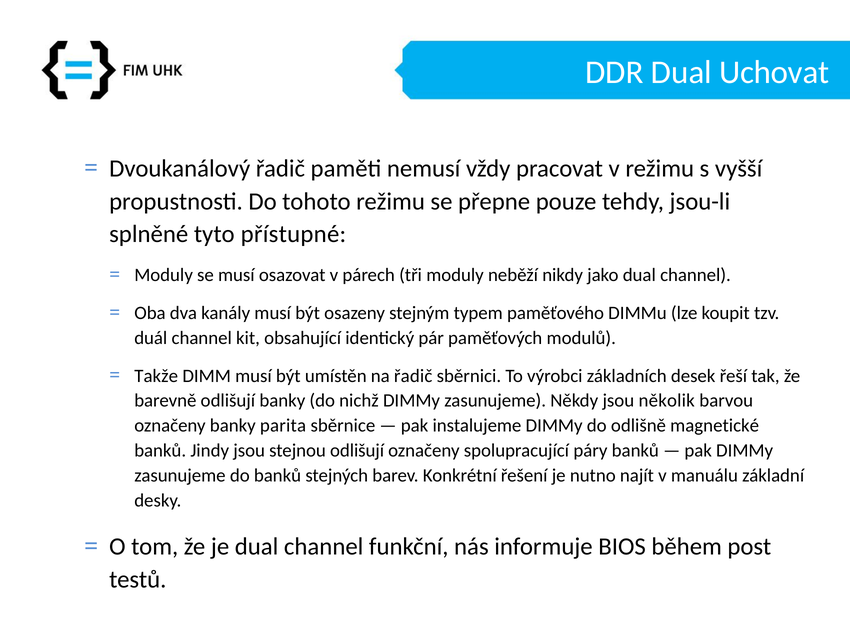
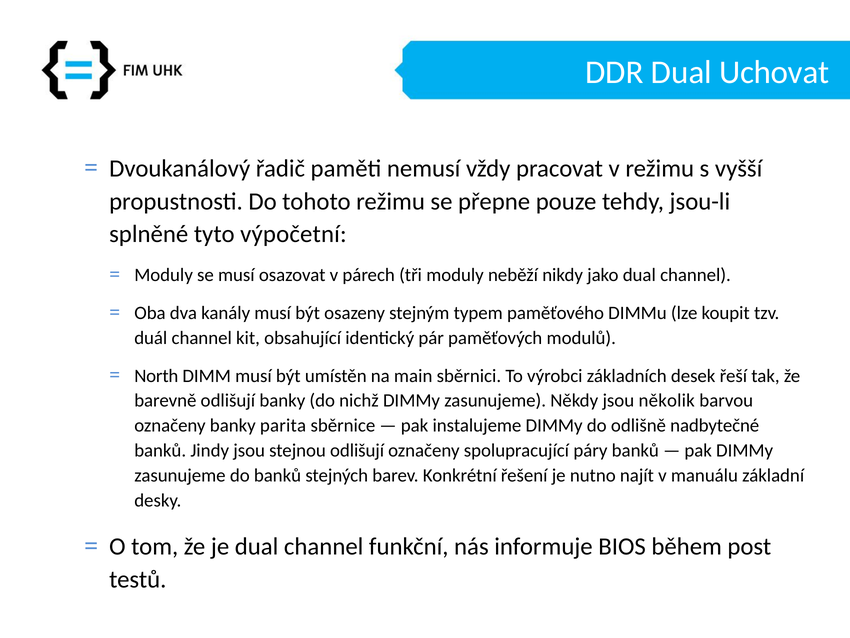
přístupné: přístupné -> výpočetní (293, 234)
Takže: Takže -> North (156, 376)
na řadič: řadič -> main (413, 376)
magnetické: magnetické -> nadbytečné (715, 425)
